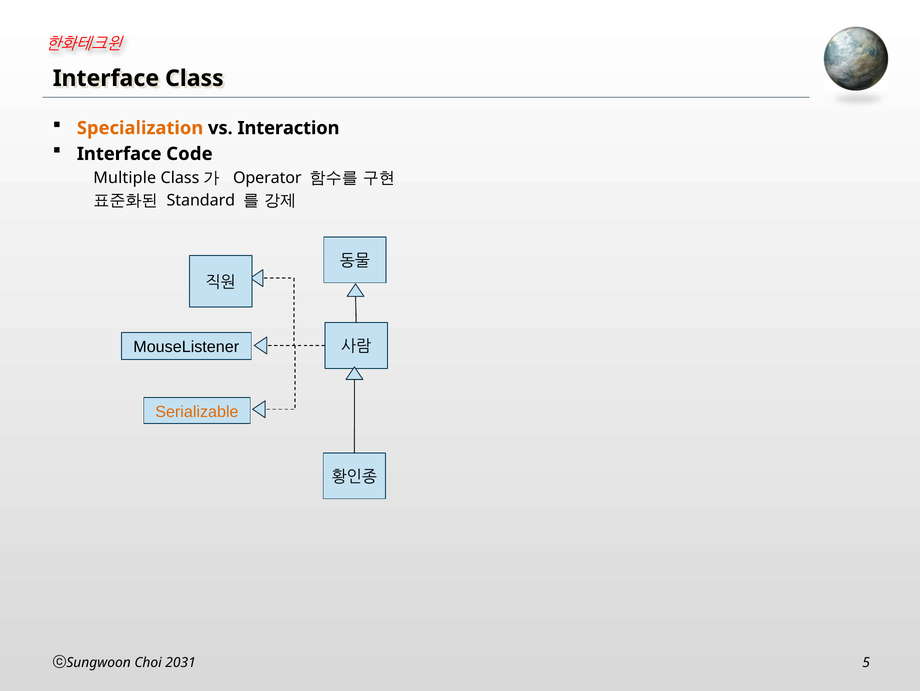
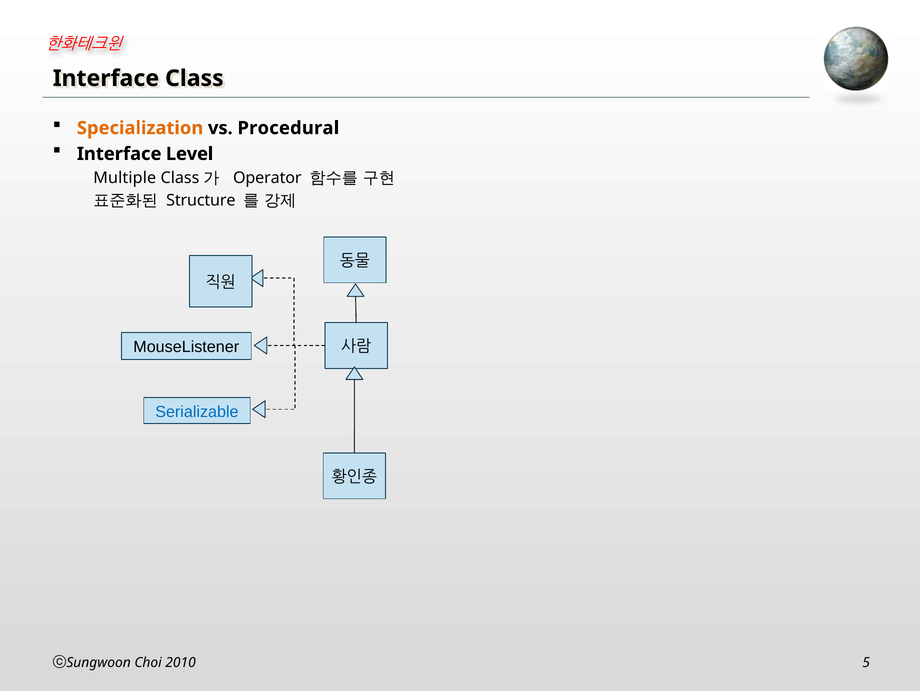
Interaction: Interaction -> Procedural (288, 128)
Code: Code -> Level (190, 154)
Standard: Standard -> Structure (201, 200)
Serializable colour: orange -> blue (197, 411)
2031: 2031 -> 2010 (181, 662)
